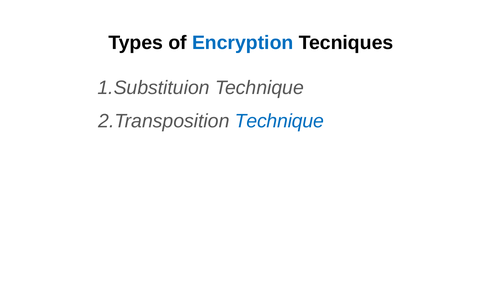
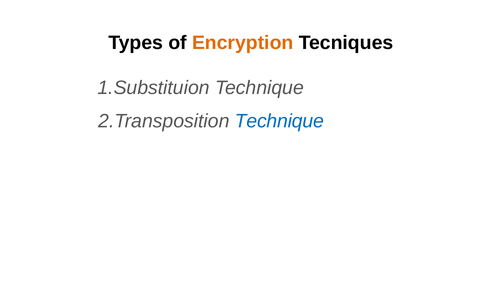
Encryption colour: blue -> orange (243, 43)
